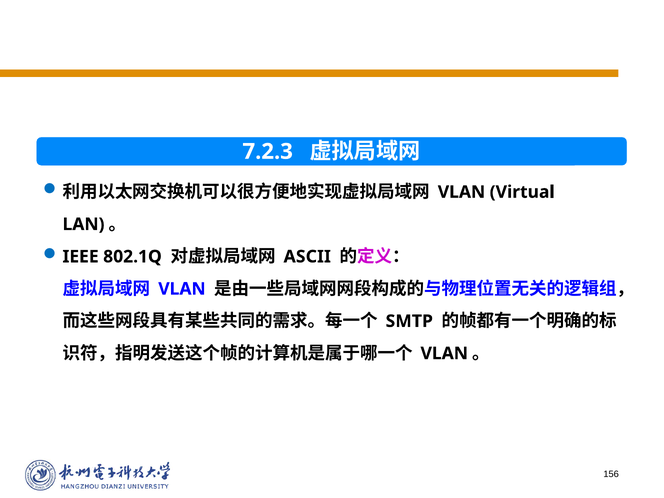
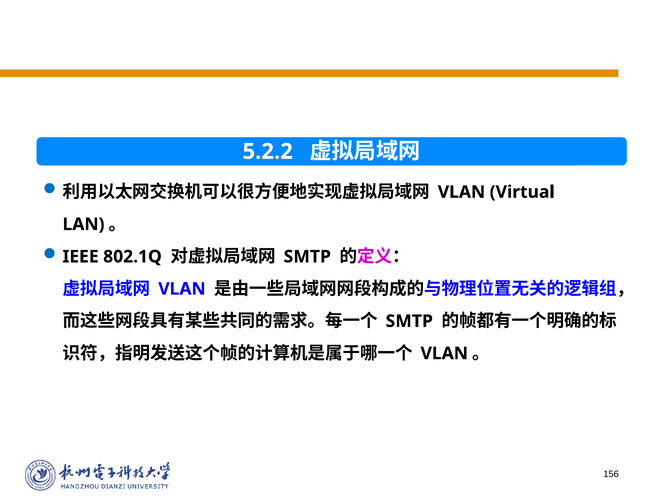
7.2.3: 7.2.3 -> 5.2.2 (268, 152)
ASCII: ASCII -> SMTP (307, 257)
